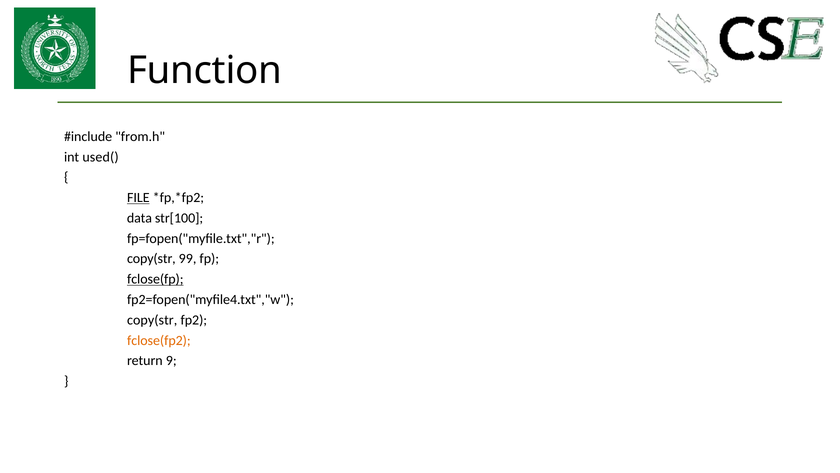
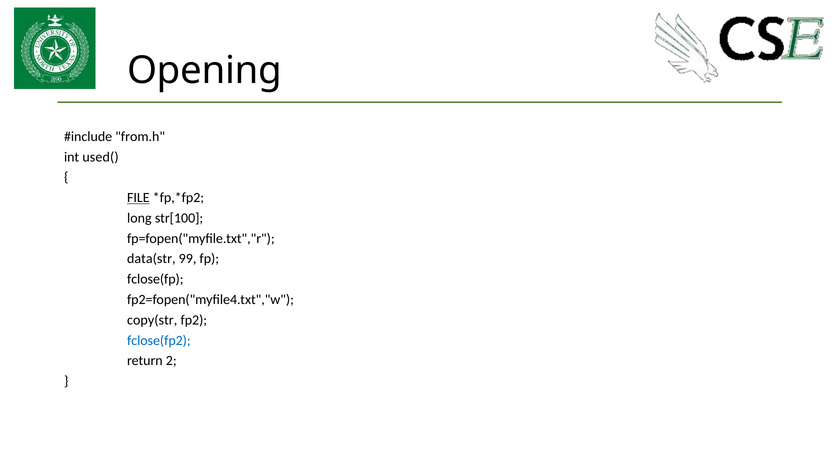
Function: Function -> Opening (204, 71)
data: data -> long (139, 218)
copy(str: copy(str -> data(str (151, 259)
fclose(fp underline: present -> none (155, 279)
fclose(fp2 colour: orange -> blue (159, 340)
9: 9 -> 2 (171, 360)
